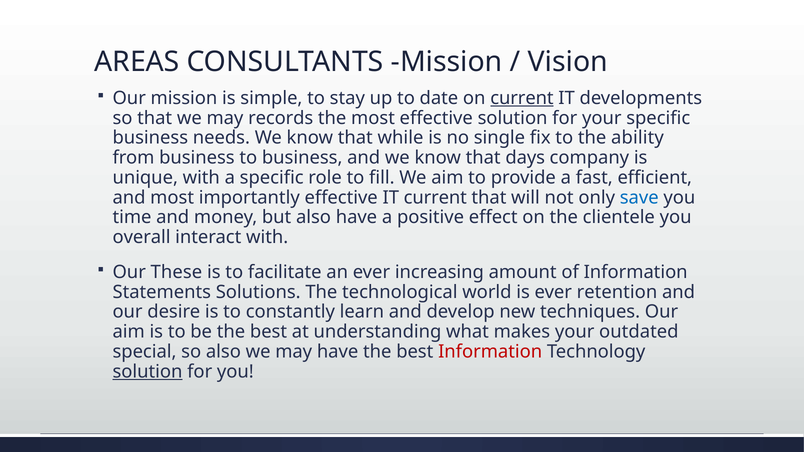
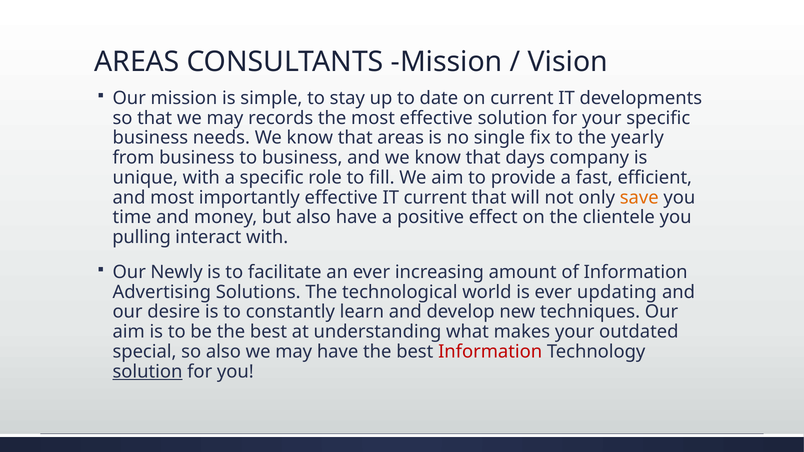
current underline: present -> none (522, 98)
that while: while -> areas (401, 138)
ability: ability -> yearly (637, 138)
save colour: blue -> orange (639, 198)
overall: overall -> pulling (142, 237)
These: These -> Newly (177, 272)
Statements: Statements -> Advertising (162, 292)
retention: retention -> updating (617, 292)
